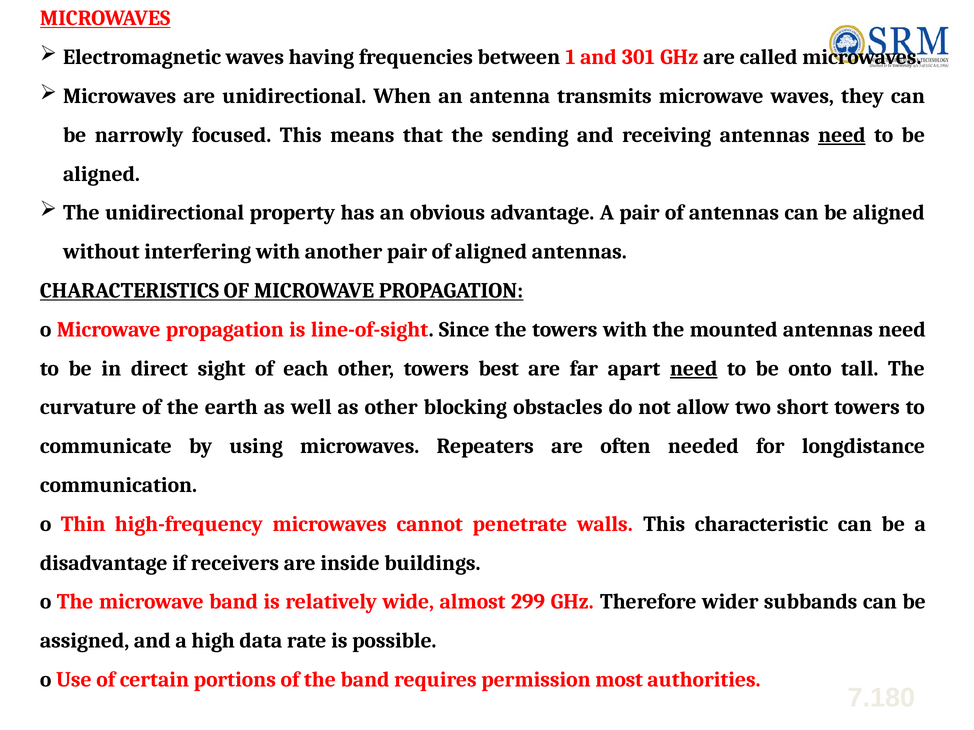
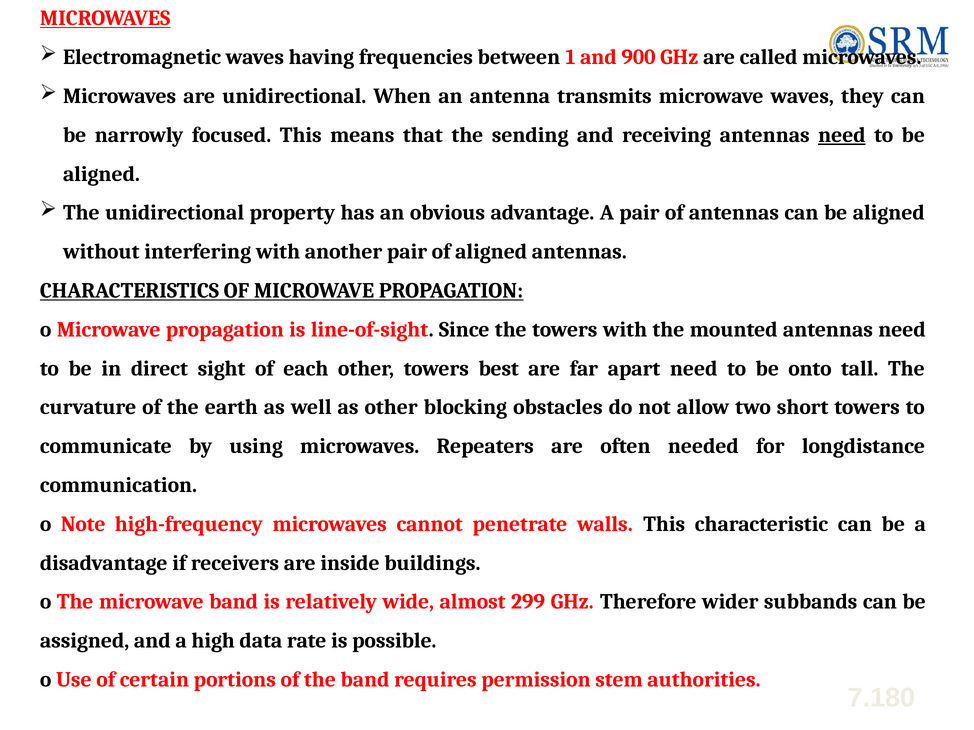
301: 301 -> 900 (639, 57)
need underline: present -> none (694, 369)
Thin: Thin -> Note (83, 524)
most: most -> stem (619, 680)
